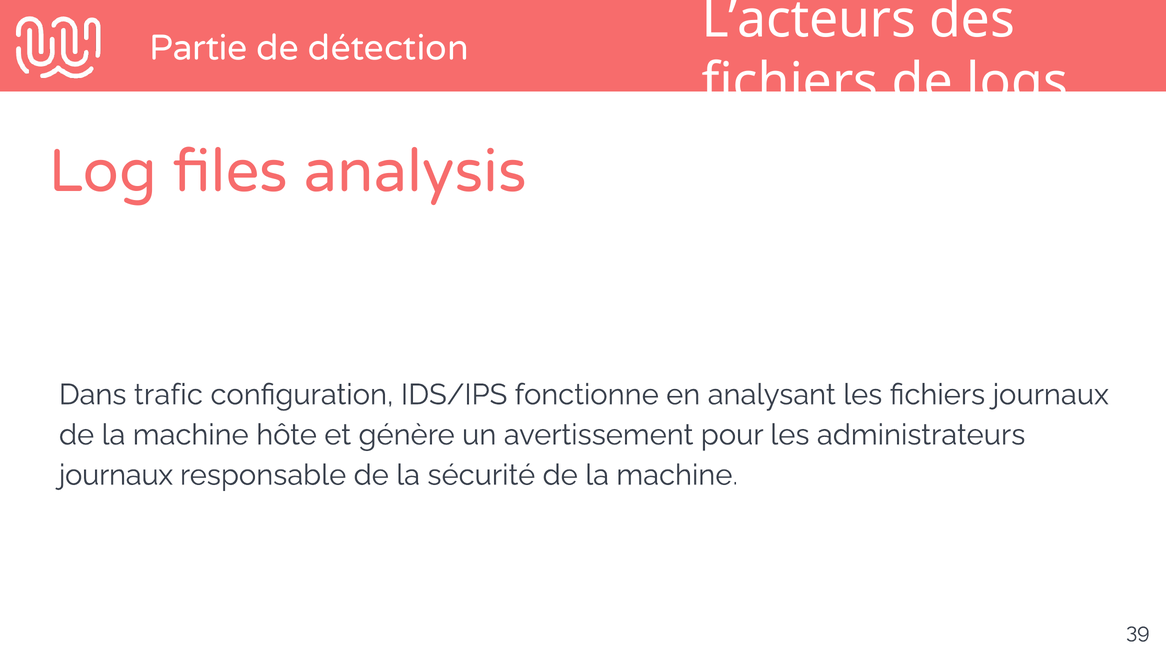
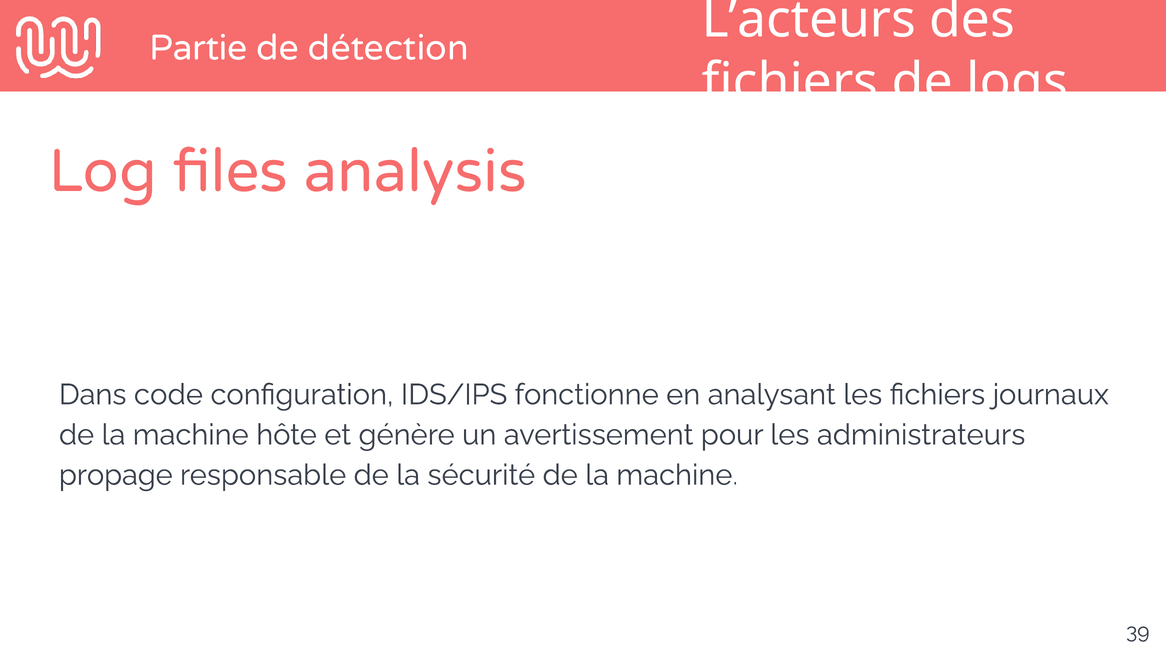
trafic: trafic -> code (168, 395)
journaux: journaux -> propage (116, 475)
